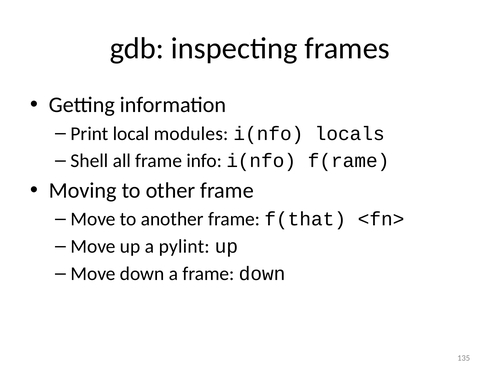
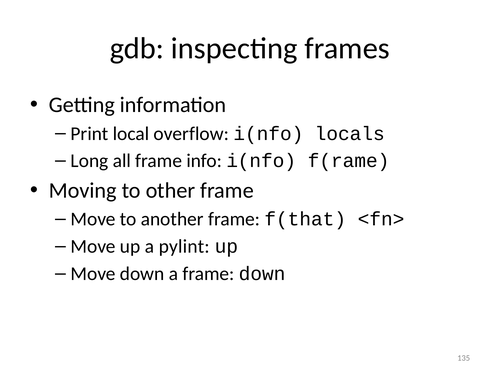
modules: modules -> overflow (191, 134)
Shell: Shell -> Long (89, 161)
